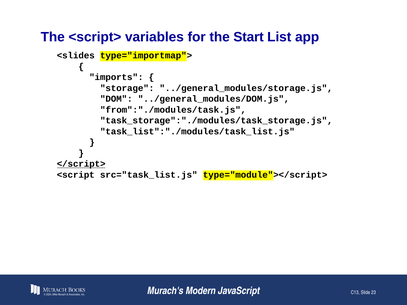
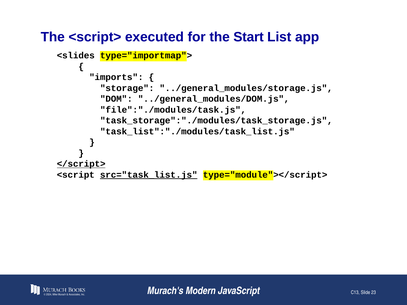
variables: variables -> executed (154, 37)
from":"./modules/task.js: from":"./modules/task.js -> file":"./modules/task.js (173, 110)
src="task_list.js underline: none -> present (149, 175)
